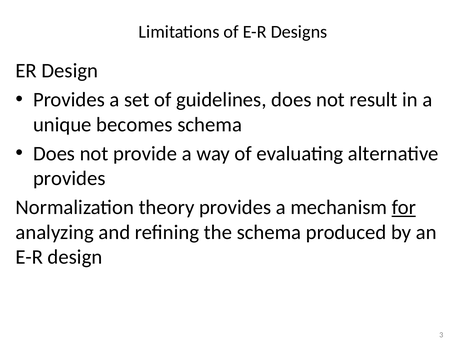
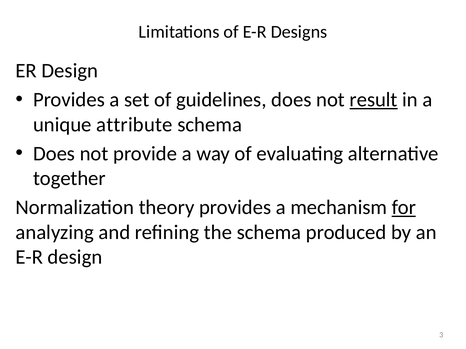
result underline: none -> present (374, 100)
becomes: becomes -> attribute (134, 125)
provides: provides -> together (69, 179)
